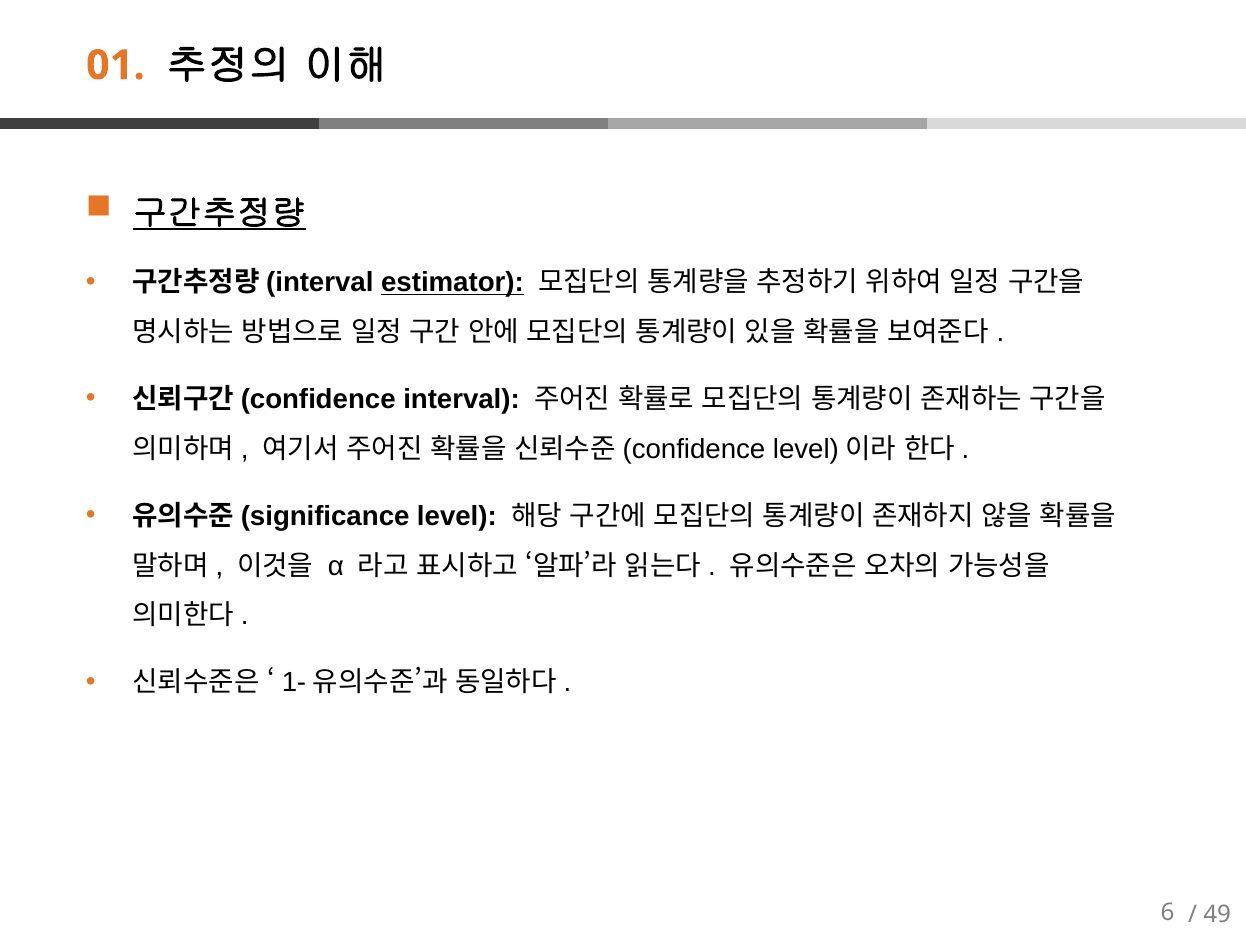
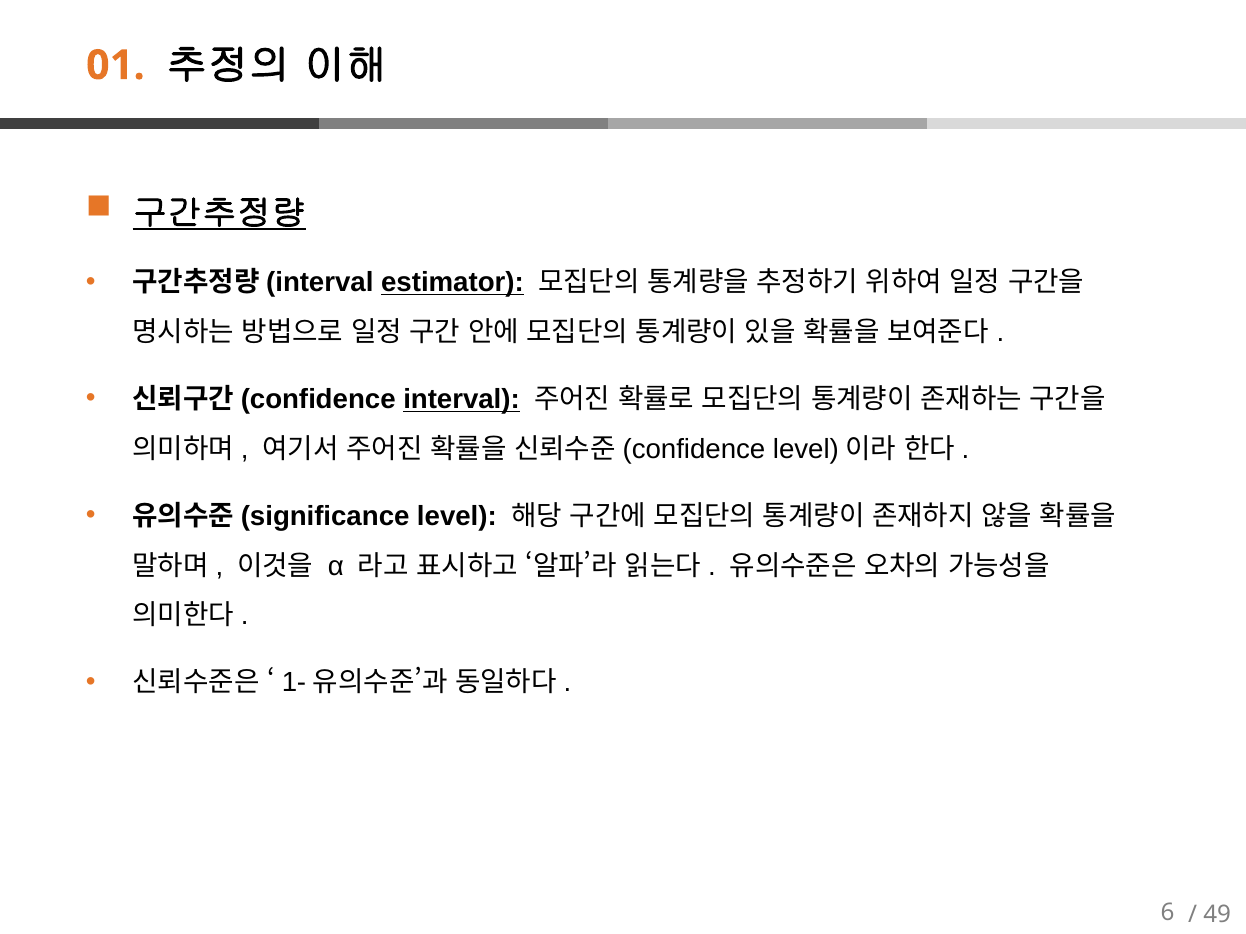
interval underline: none -> present (462, 400)
